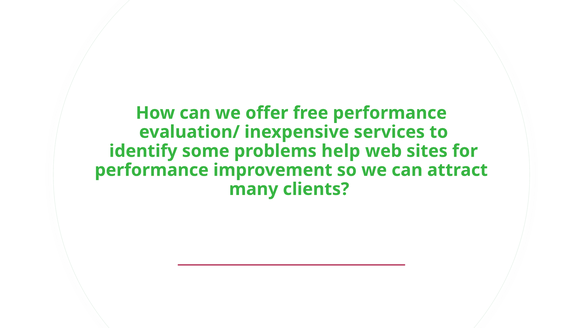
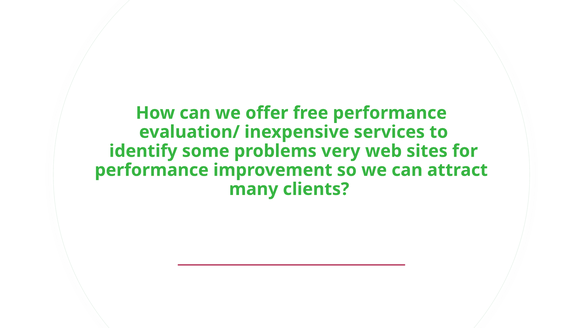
help: help -> very (341, 151)
